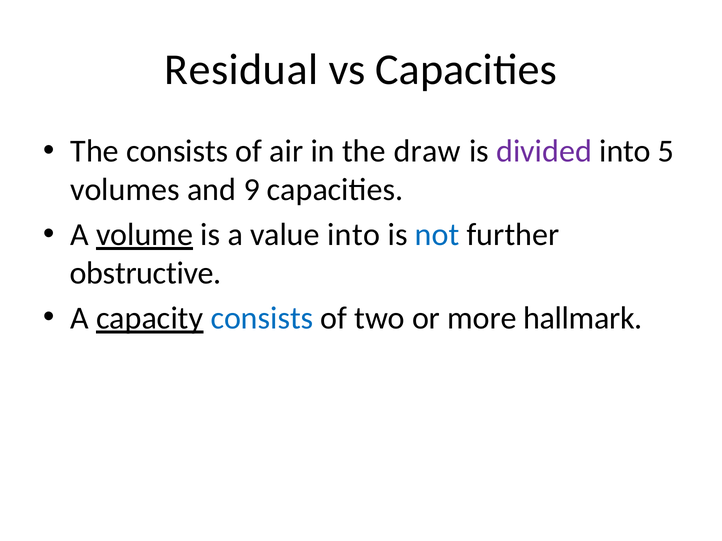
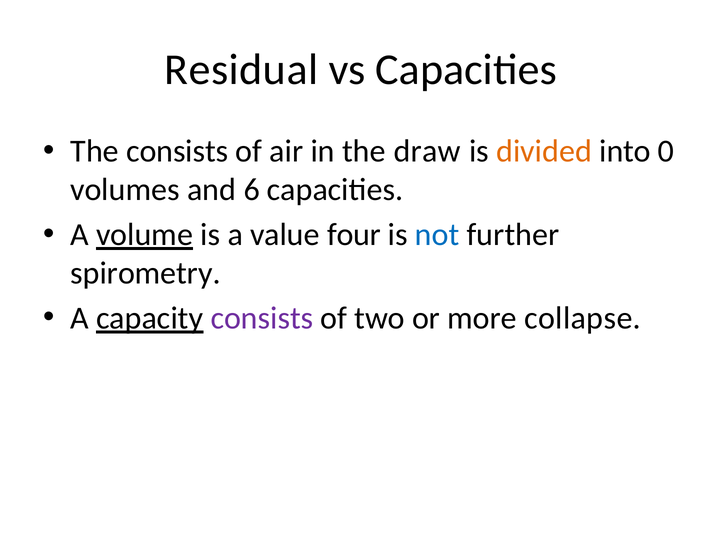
divided colour: purple -> orange (544, 151)
5: 5 -> 0 (666, 151)
9: 9 -> 6 (252, 190)
value into: into -> four (354, 235)
obstructive: obstructive -> spirometry (146, 273)
consists colour: blue -> purple (262, 318)
hallmark: hallmark -> collapse (583, 318)
